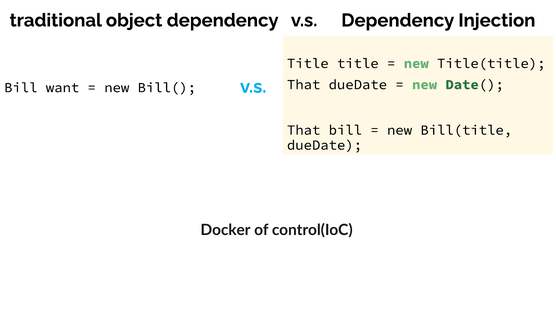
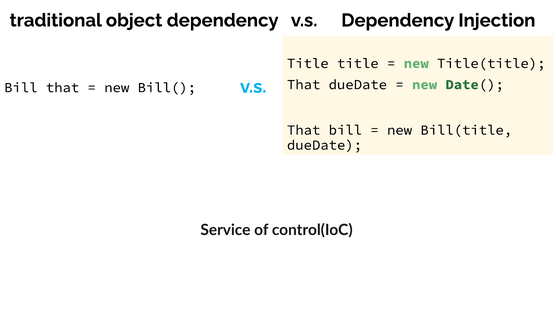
Bill want: want -> that (63, 88)
Docker: Docker -> Service (225, 230)
